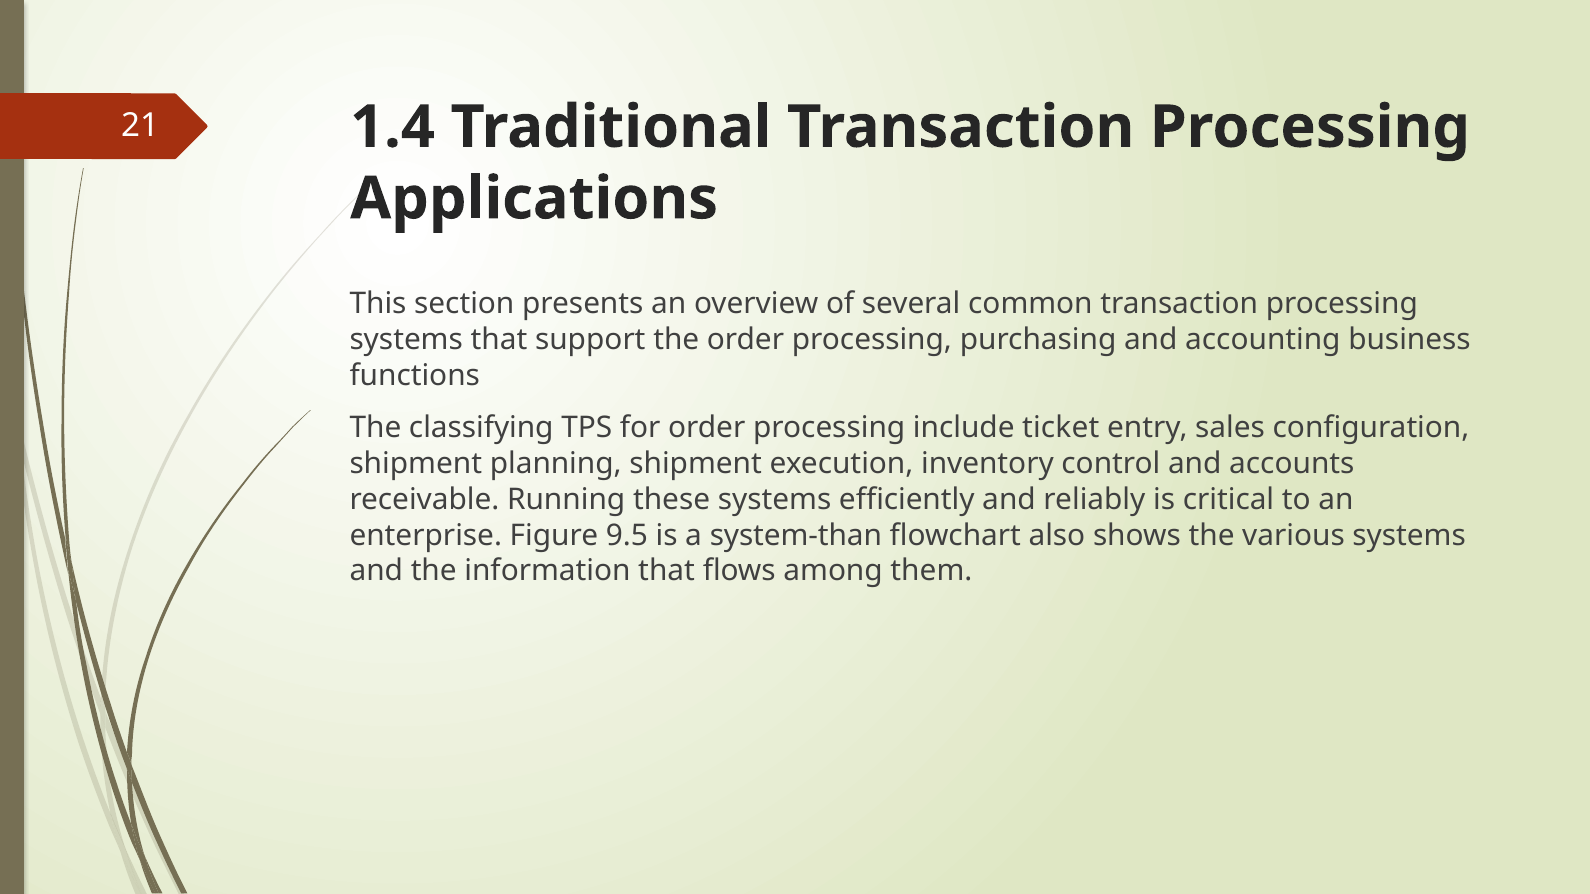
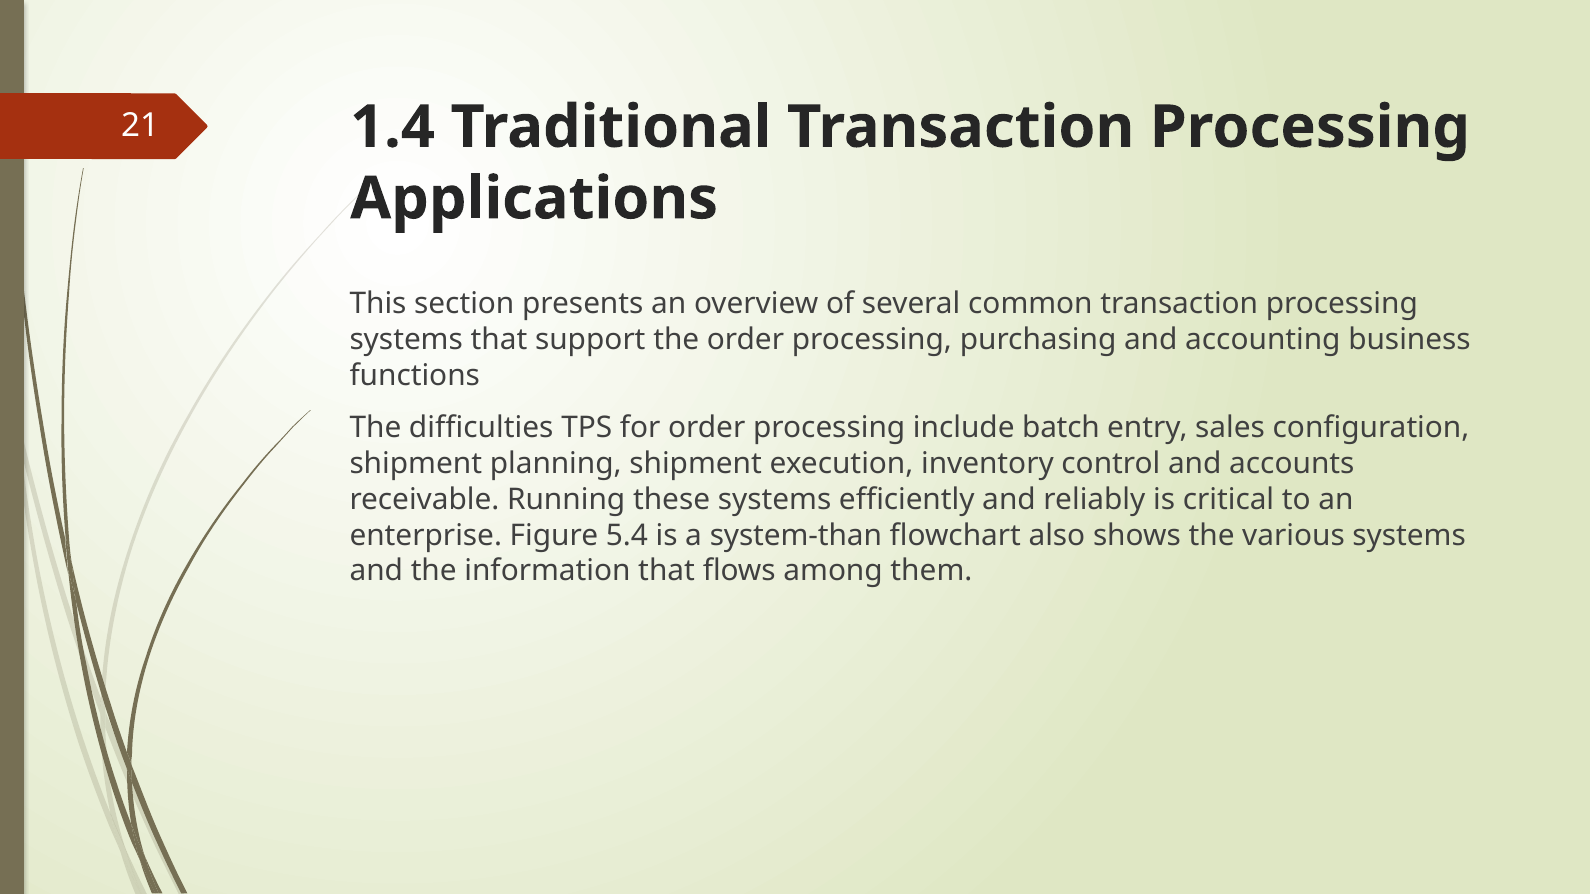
classifying: classifying -> difficulties (481, 428)
ticket: ticket -> batch (1061, 428)
9.5: 9.5 -> 5.4 (627, 535)
